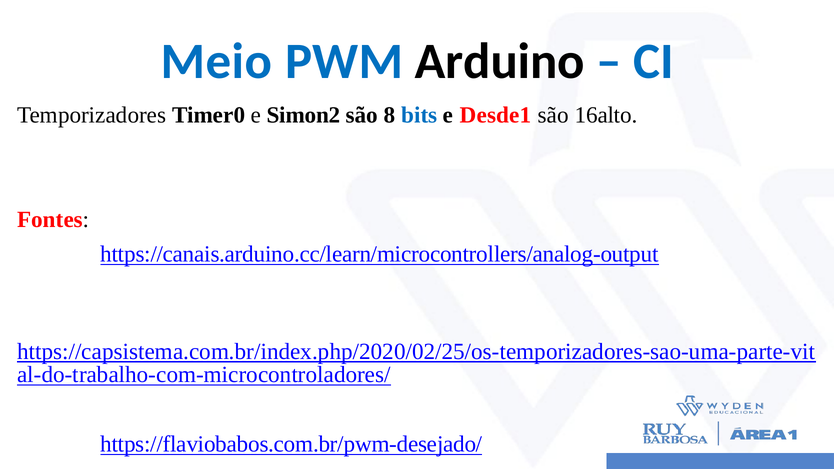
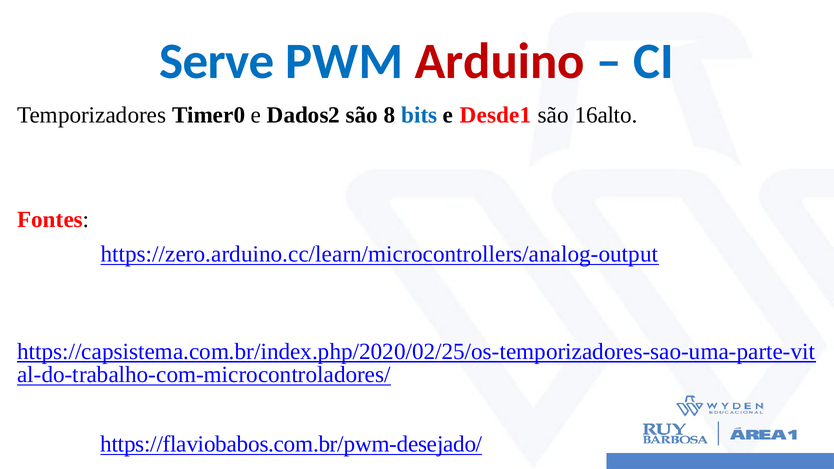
Meio: Meio -> Serve (217, 61)
Arduino colour: black -> red (500, 61)
Simon2: Simon2 -> Dados2 (304, 115)
https://canais.arduino.cc/learn/microcontrollers/analog-output: https://canais.arduino.cc/learn/microcontrollers/analog-output -> https://zero.arduino.cc/learn/microcontrollers/analog-output (379, 254)
